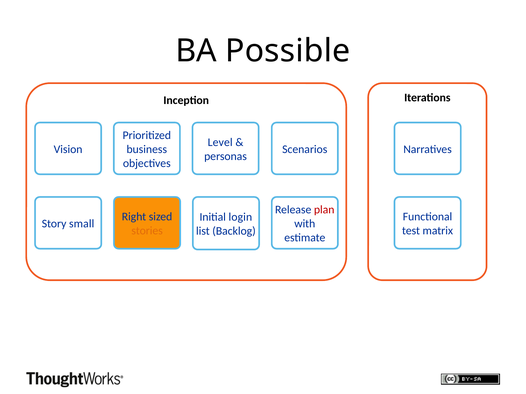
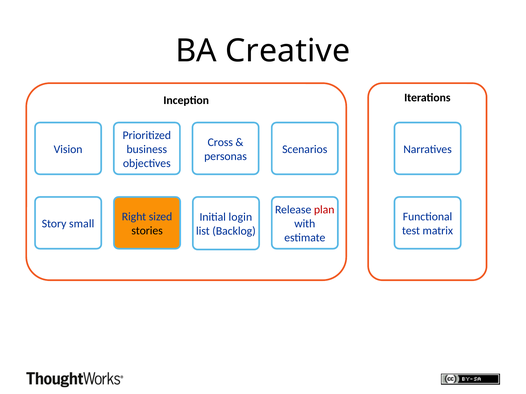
Possible: Possible -> Creative (288, 51)
Level: Level -> Cross (220, 142)
stories colour: orange -> black (147, 231)
